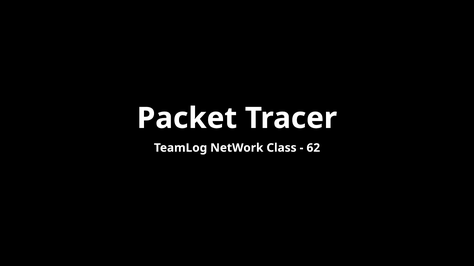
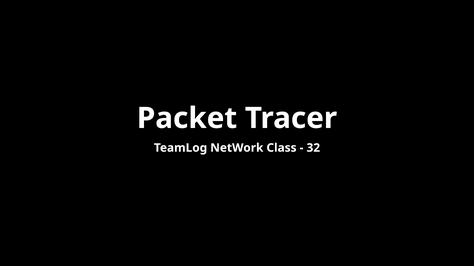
62: 62 -> 32 (313, 148)
